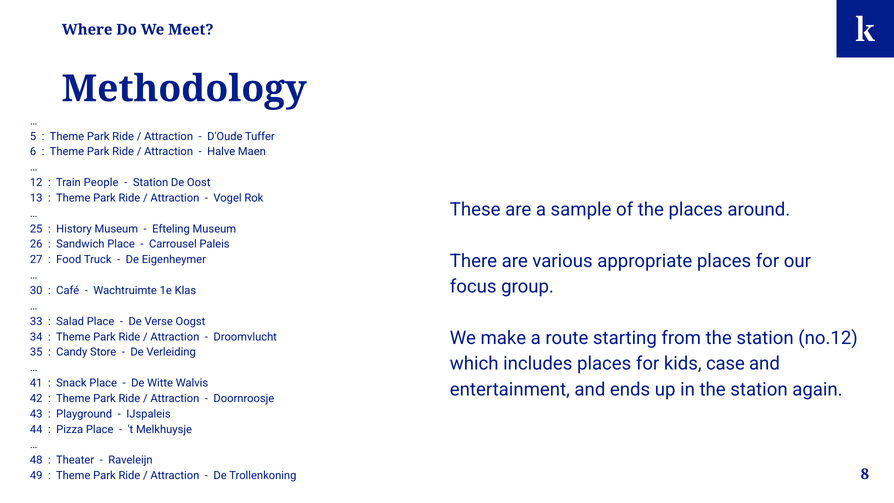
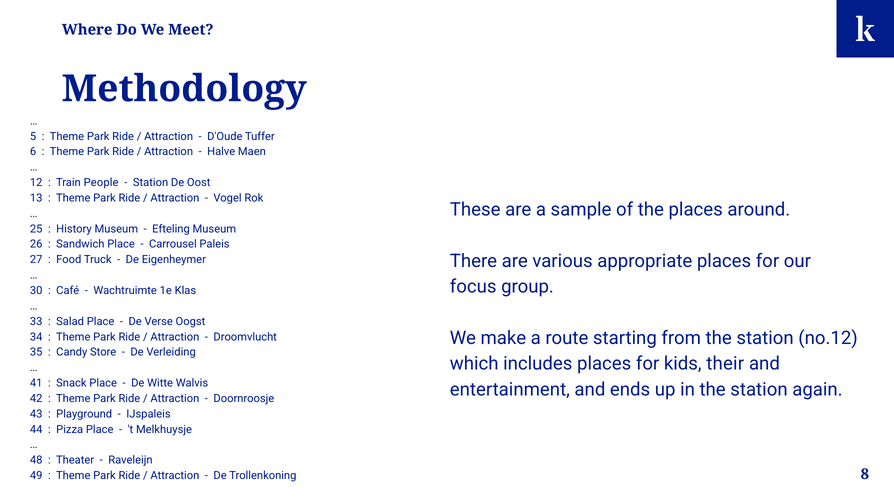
case: case -> their (725, 364)
